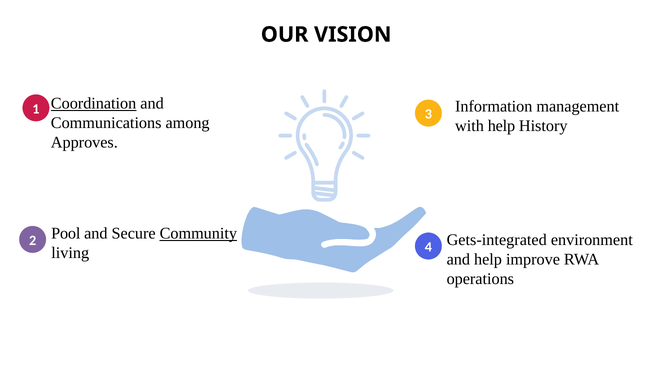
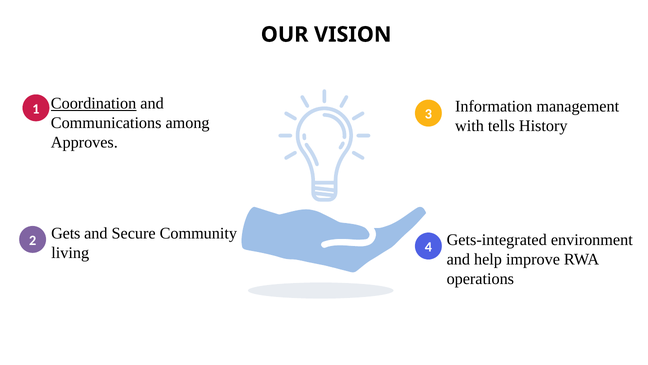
with help: help -> tells (501, 126)
Pool: Pool -> Gets (66, 233)
Community underline: present -> none (198, 233)
